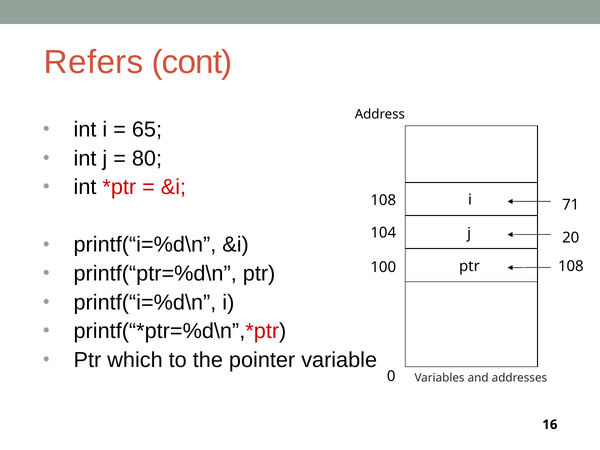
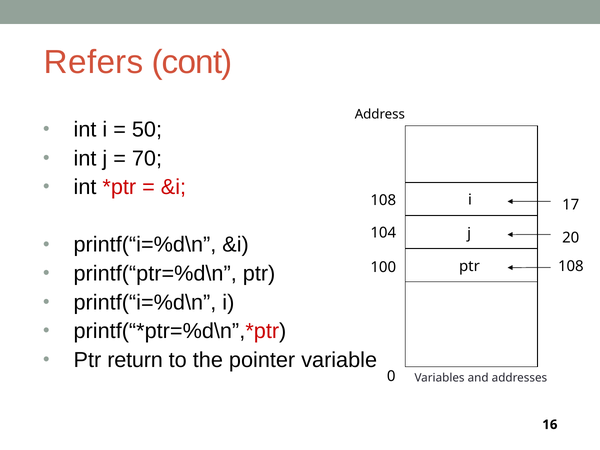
65: 65 -> 50 (147, 130)
80: 80 -> 70 (147, 158)
71: 71 -> 17 (571, 205)
which: which -> return (135, 360)
